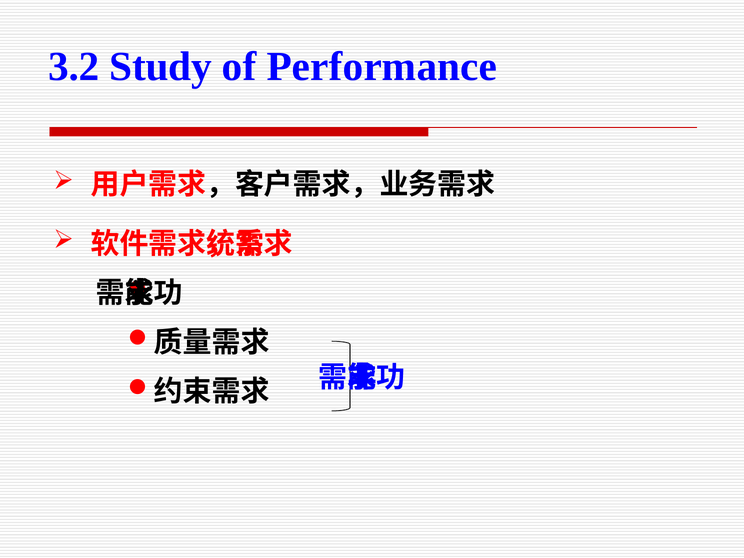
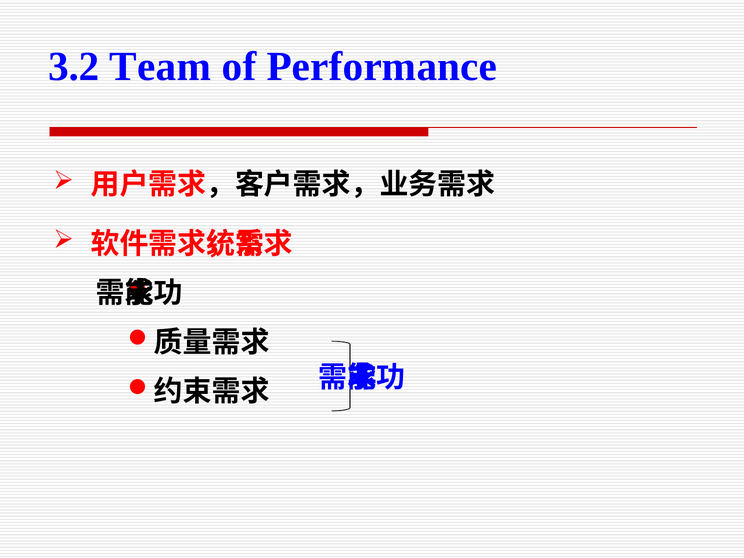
Study: Study -> Team (160, 67)
